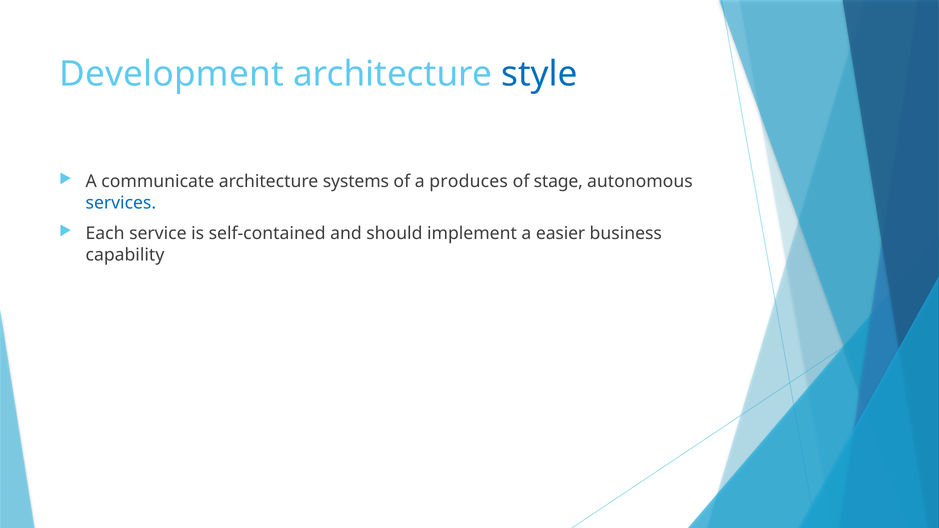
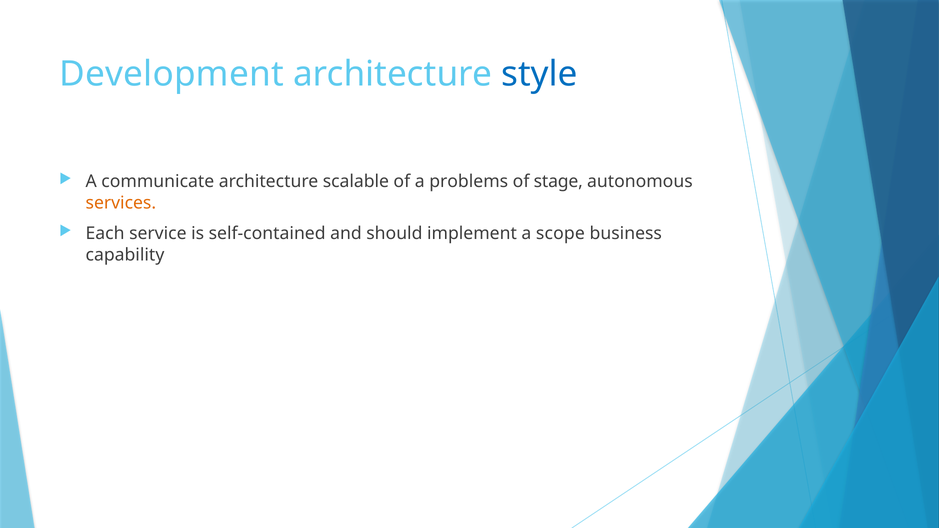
systems: systems -> scalable (356, 182)
produces: produces -> problems (469, 182)
services colour: blue -> orange (121, 203)
easier: easier -> scope (560, 234)
